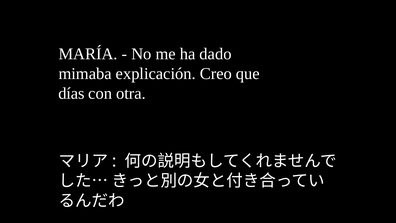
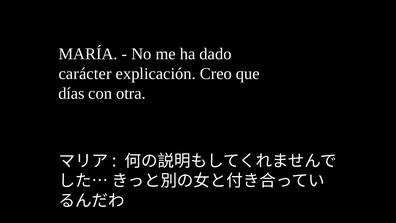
mimaba: mimaba -> carácter (85, 74)
